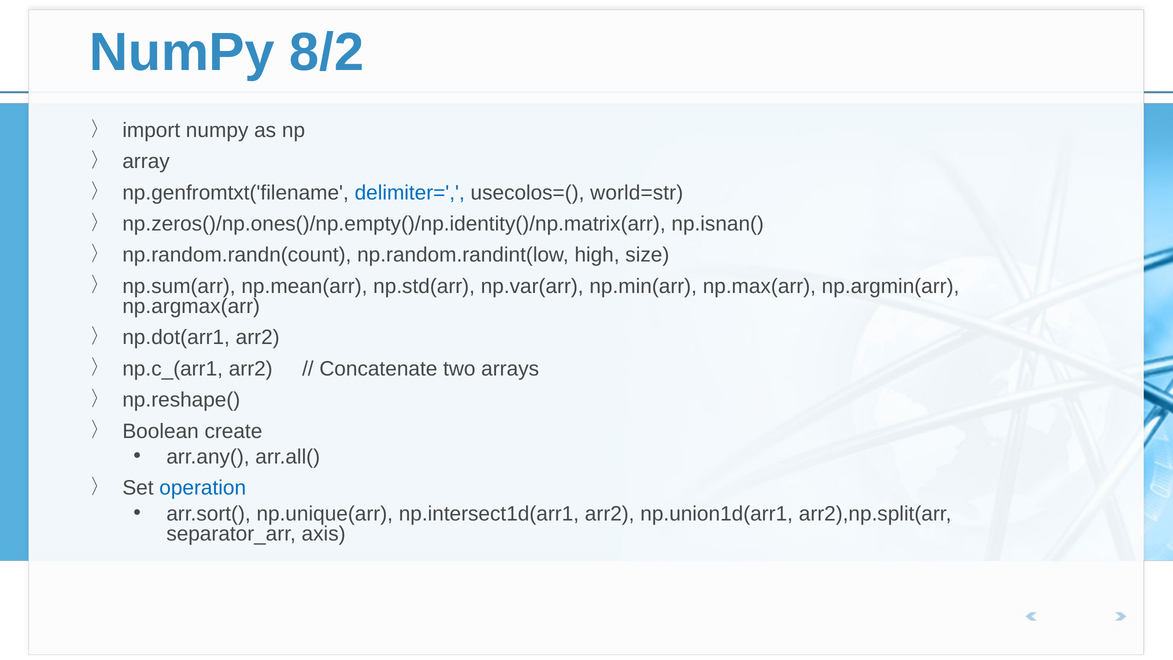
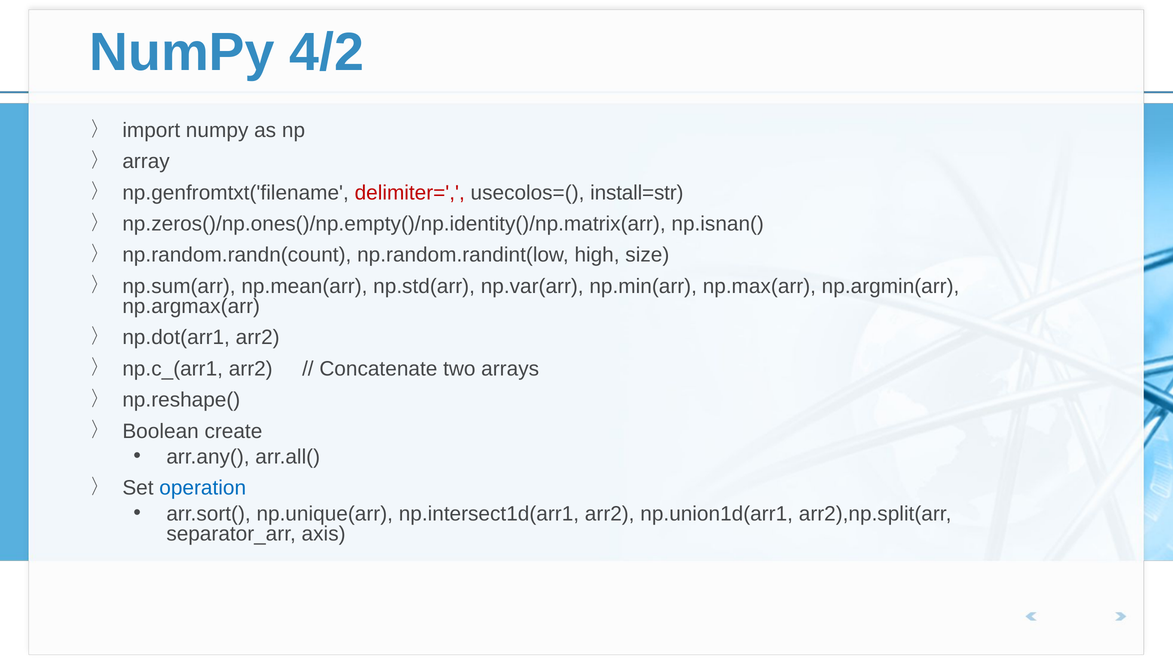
8/2: 8/2 -> 4/2 (327, 52)
delimiter= colour: blue -> red (410, 193)
world=str: world=str -> install=str (637, 193)
